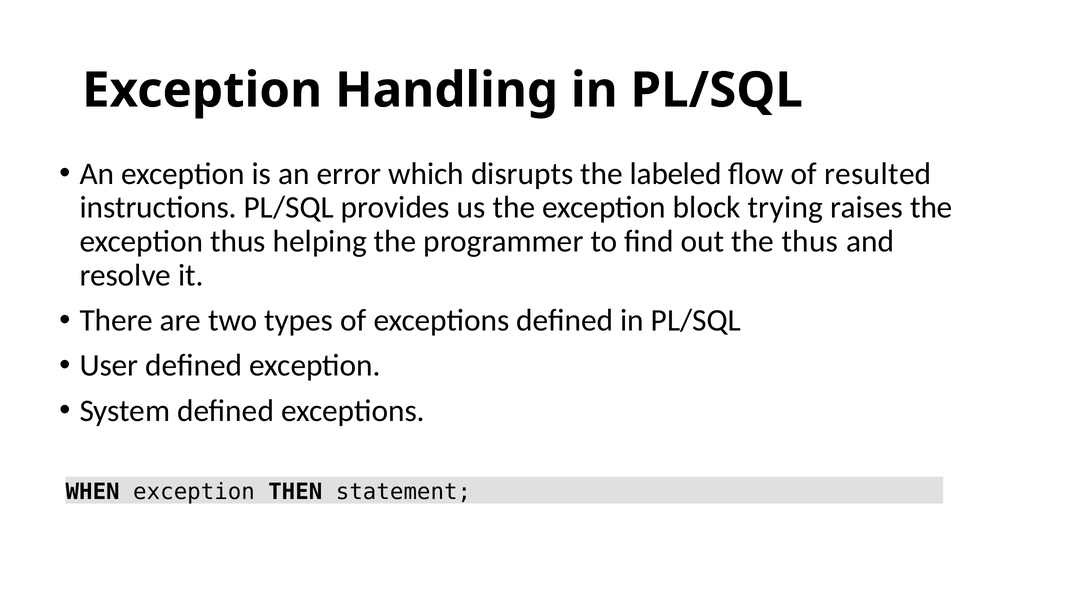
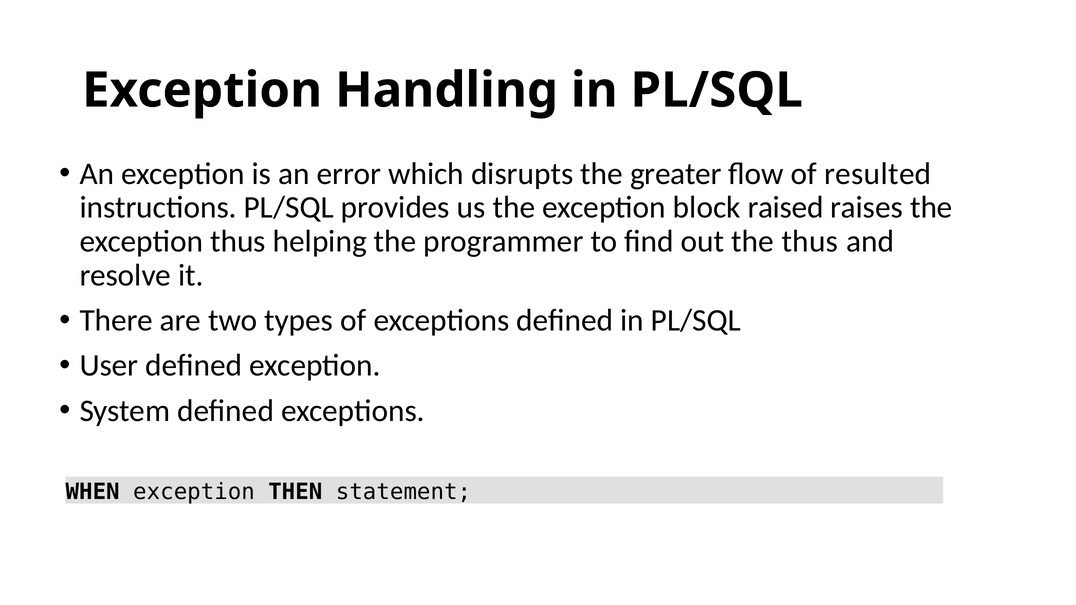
labeled: labeled -> greater (676, 174)
trying: trying -> raised (786, 208)
